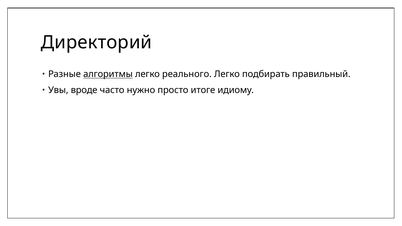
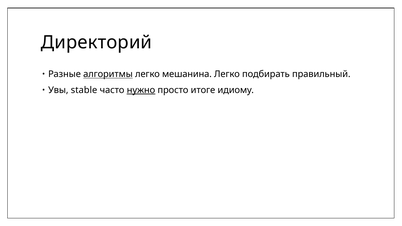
реального: реального -> мешанина (187, 74)
вроде: вроде -> stable (84, 90)
нужно underline: none -> present (141, 90)
